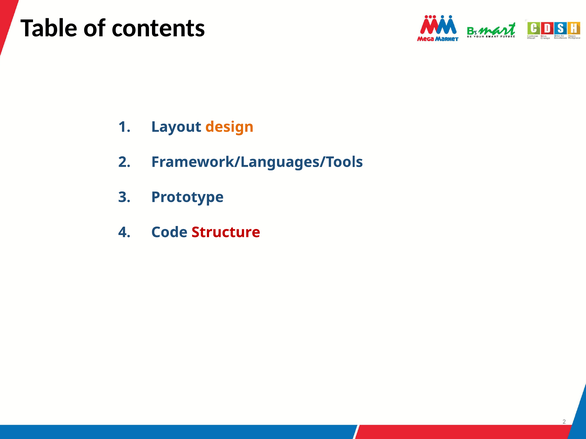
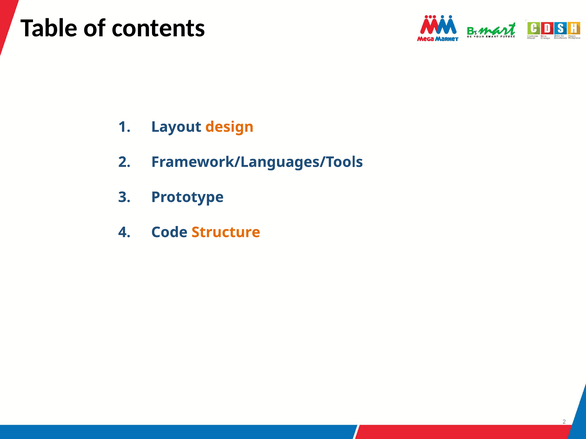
Structure colour: red -> orange (226, 233)
